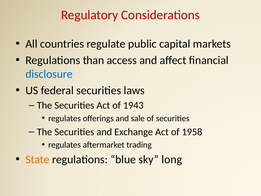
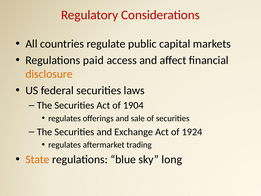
than: than -> paid (93, 60)
disclosure colour: blue -> orange (49, 74)
1943: 1943 -> 1904 (133, 105)
1958: 1958 -> 1924 (192, 132)
